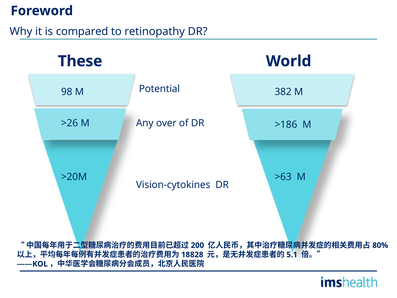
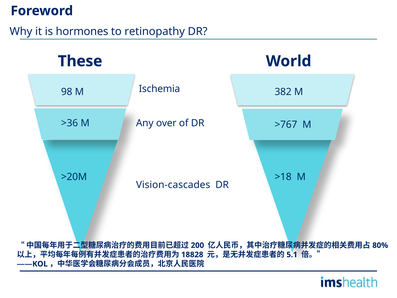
compared: compared -> hormones (82, 31)
Potential: Potential -> Ischemia (159, 89)
>26: >26 -> >36 (70, 123)
>186: >186 -> >767 (286, 124)
>63: >63 -> >18 (283, 177)
Vision-cytokines: Vision-cytokines -> Vision-cascades (173, 185)
